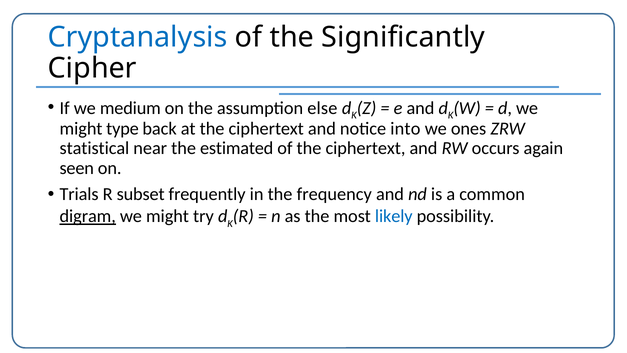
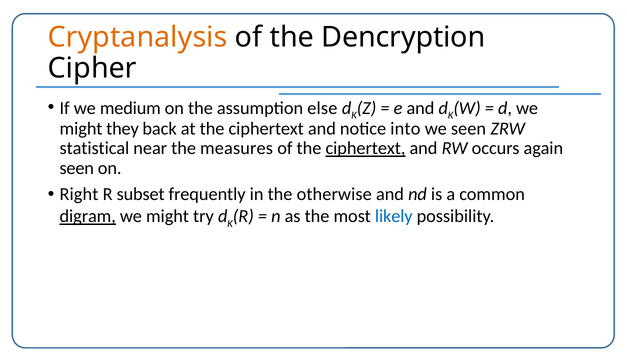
Cryptanalysis colour: blue -> orange (138, 37)
Significantly: Significantly -> Dencryption (403, 37)
type: type -> they (123, 128)
we ones: ones -> seen (468, 128)
estimated: estimated -> measures (237, 148)
ciphertext underline: none -> present (365, 148)
Trials: Trials -> Right (79, 194)
frequency: frequency -> otherwise (334, 194)
